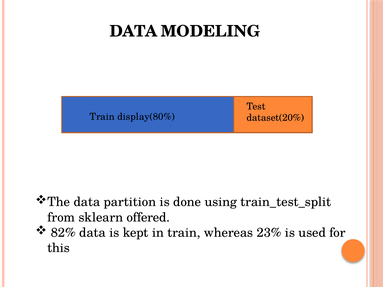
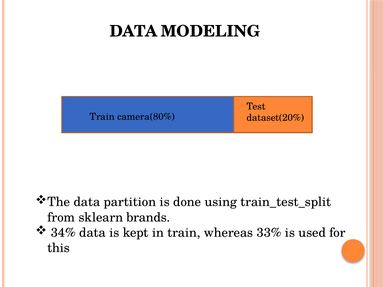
display(80%: display(80% -> camera(80% (146, 117)
offered: offered -> brands (148, 217)
82%: 82% -> 34% (63, 233)
23%: 23% -> 33% (269, 233)
